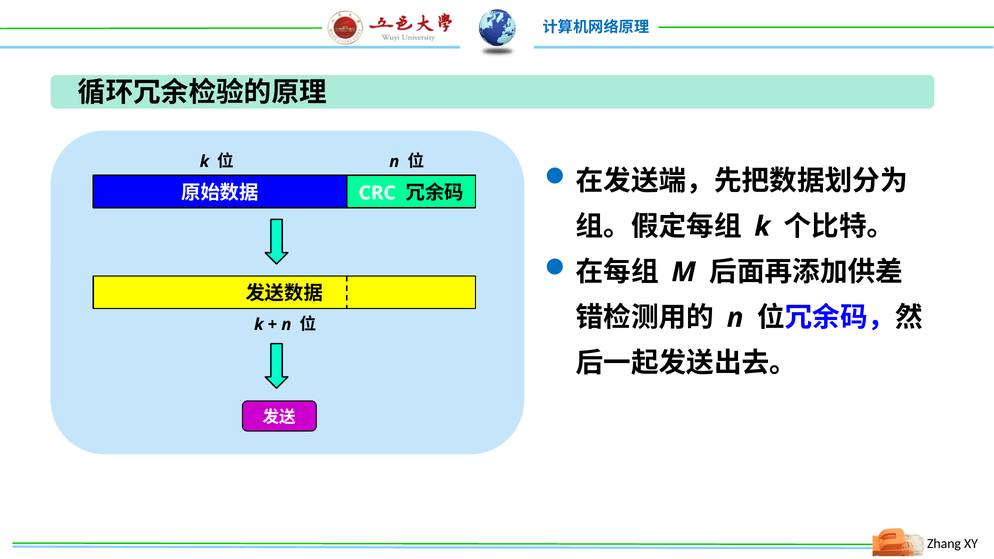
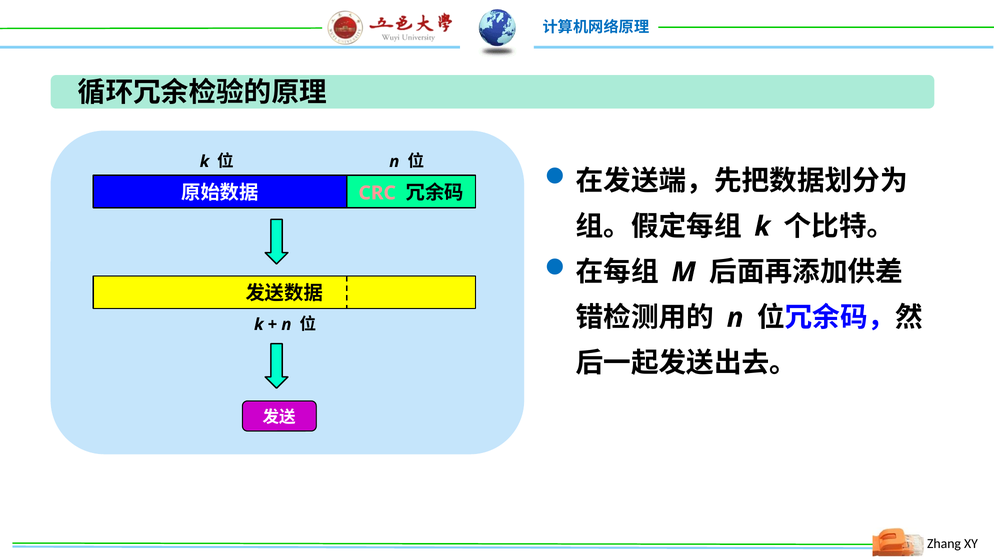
CRC colour: white -> pink (377, 193)
